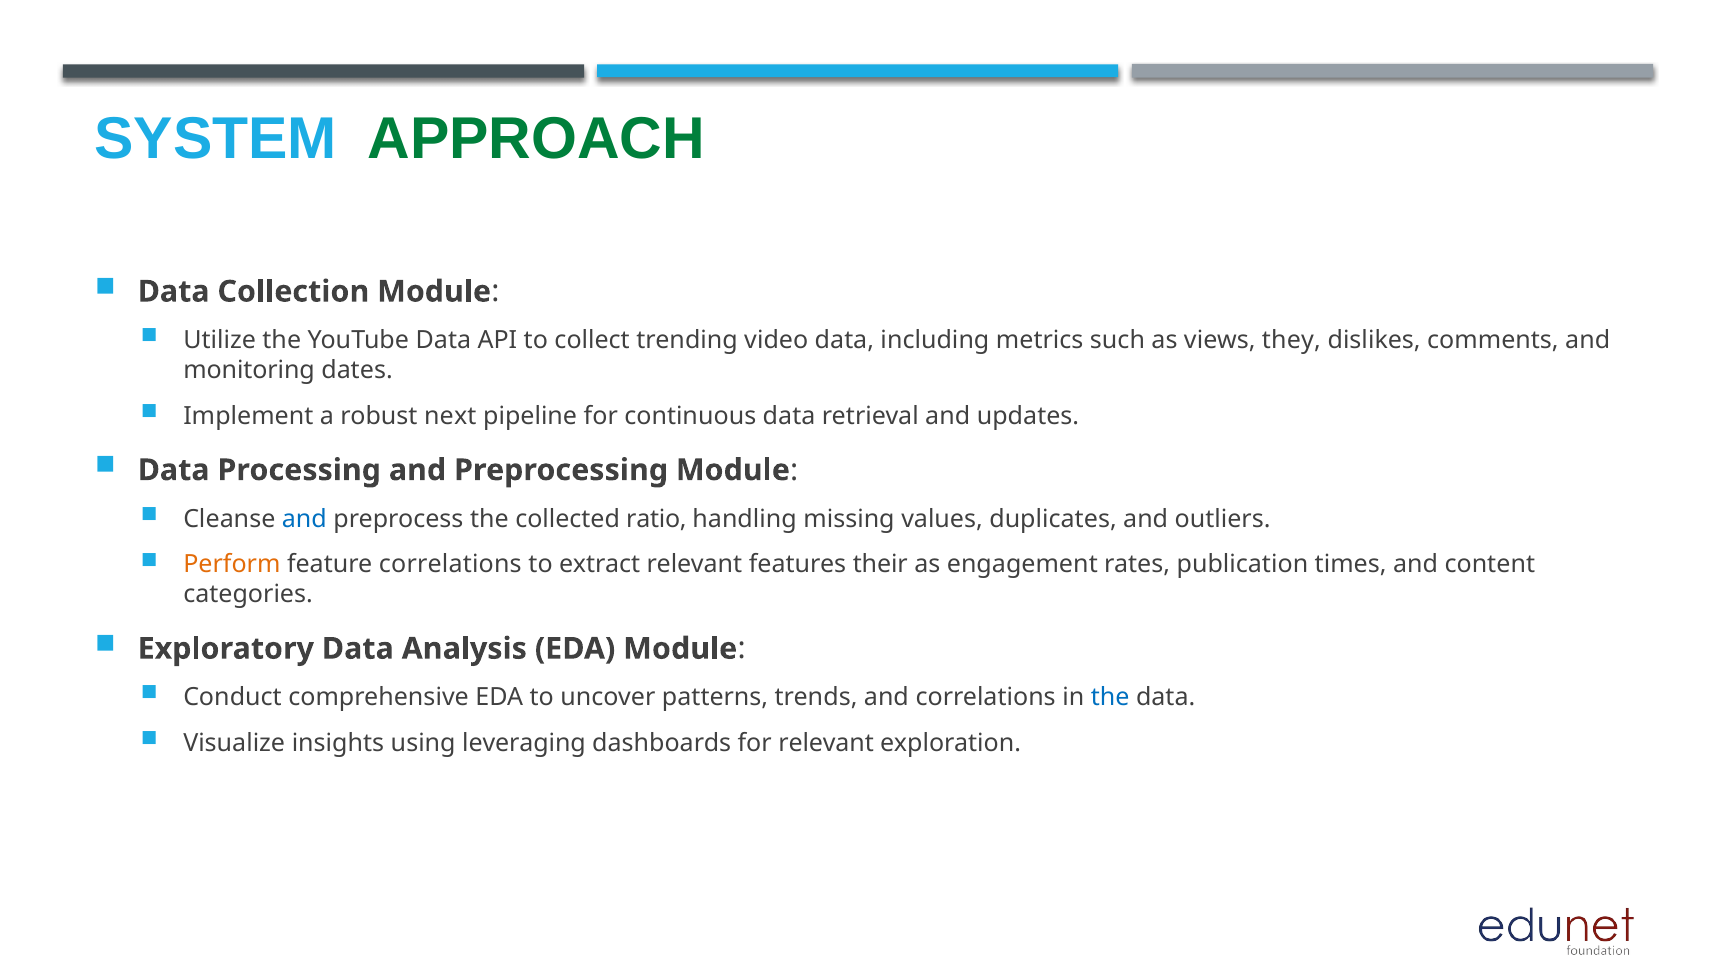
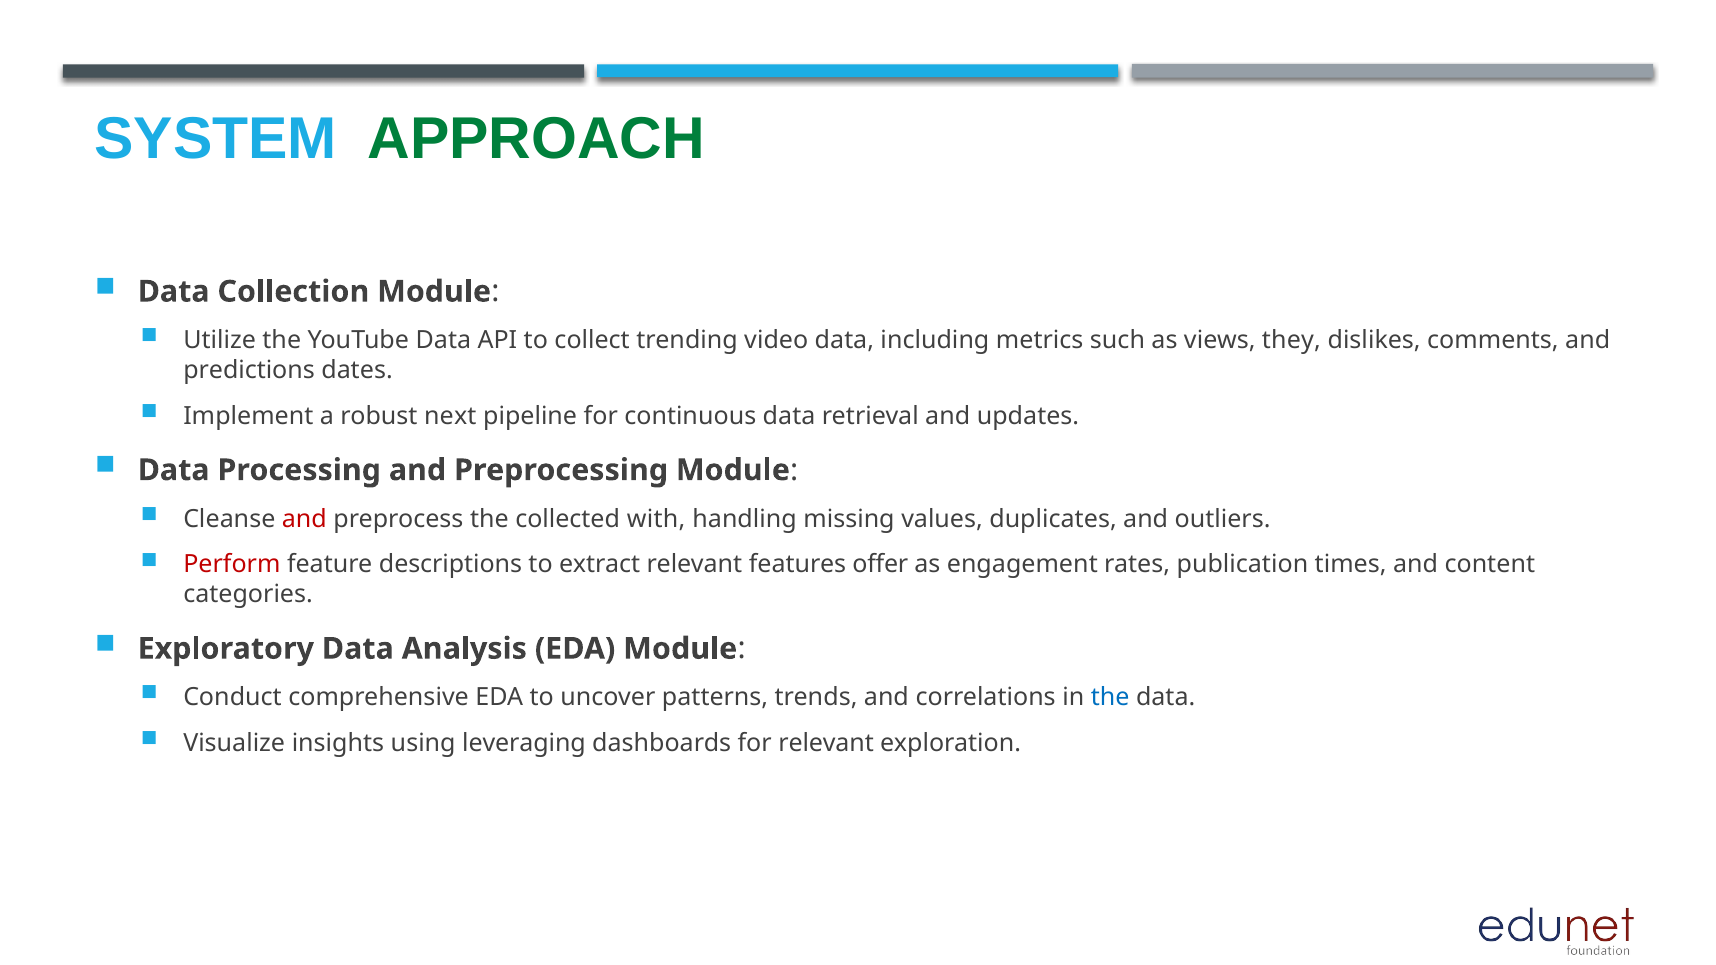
monitoring: monitoring -> predictions (249, 370)
and colour: blue -> red (304, 519)
ratio: ratio -> with (656, 519)
Perform colour: orange -> red (232, 565)
feature correlations: correlations -> descriptions (450, 565)
their: their -> offer (880, 565)
